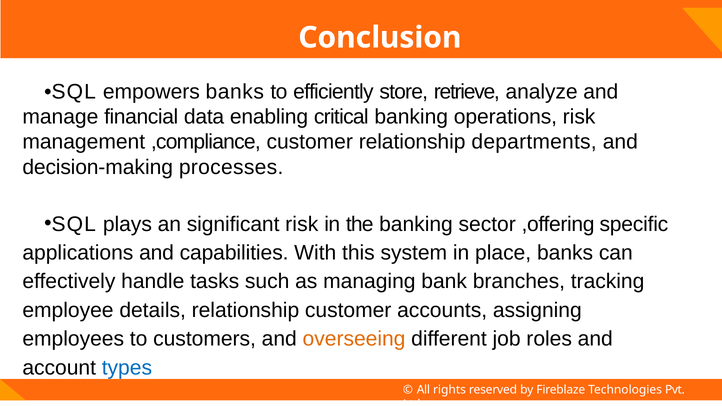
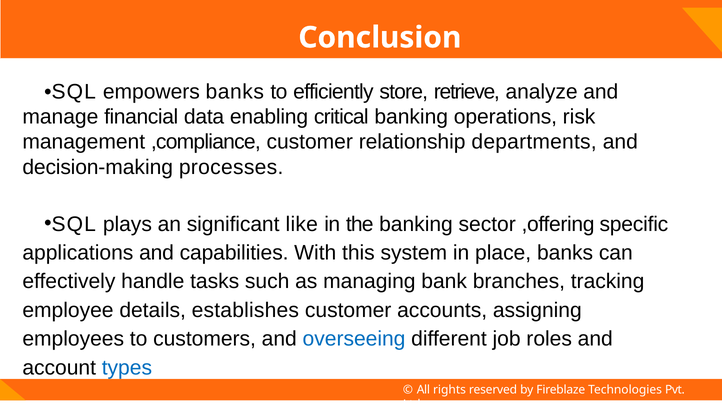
significant risk: risk -> like (302, 224)
details relationship: relationship -> establishes (245, 310)
overseeing colour: orange -> blue (354, 339)
